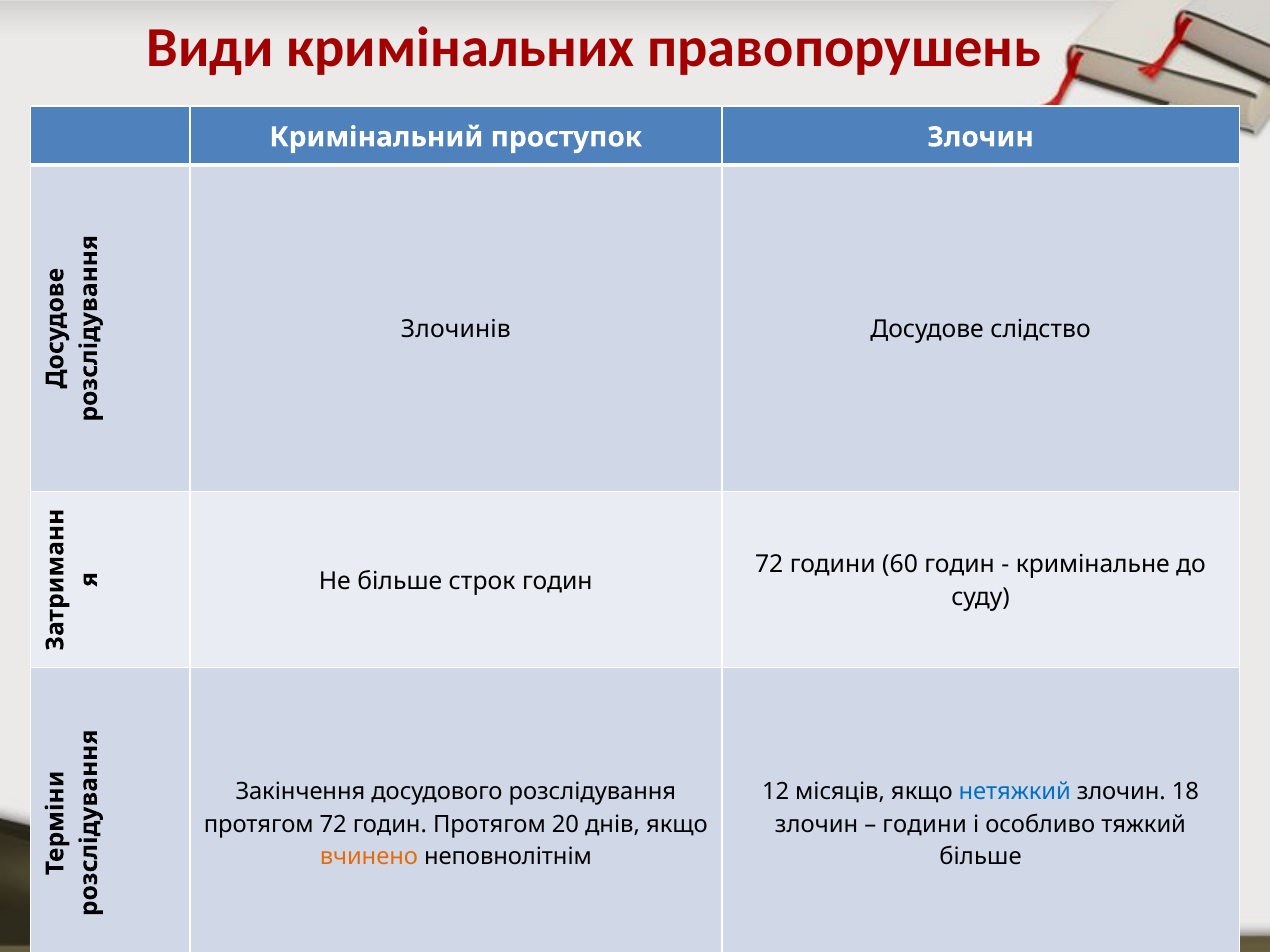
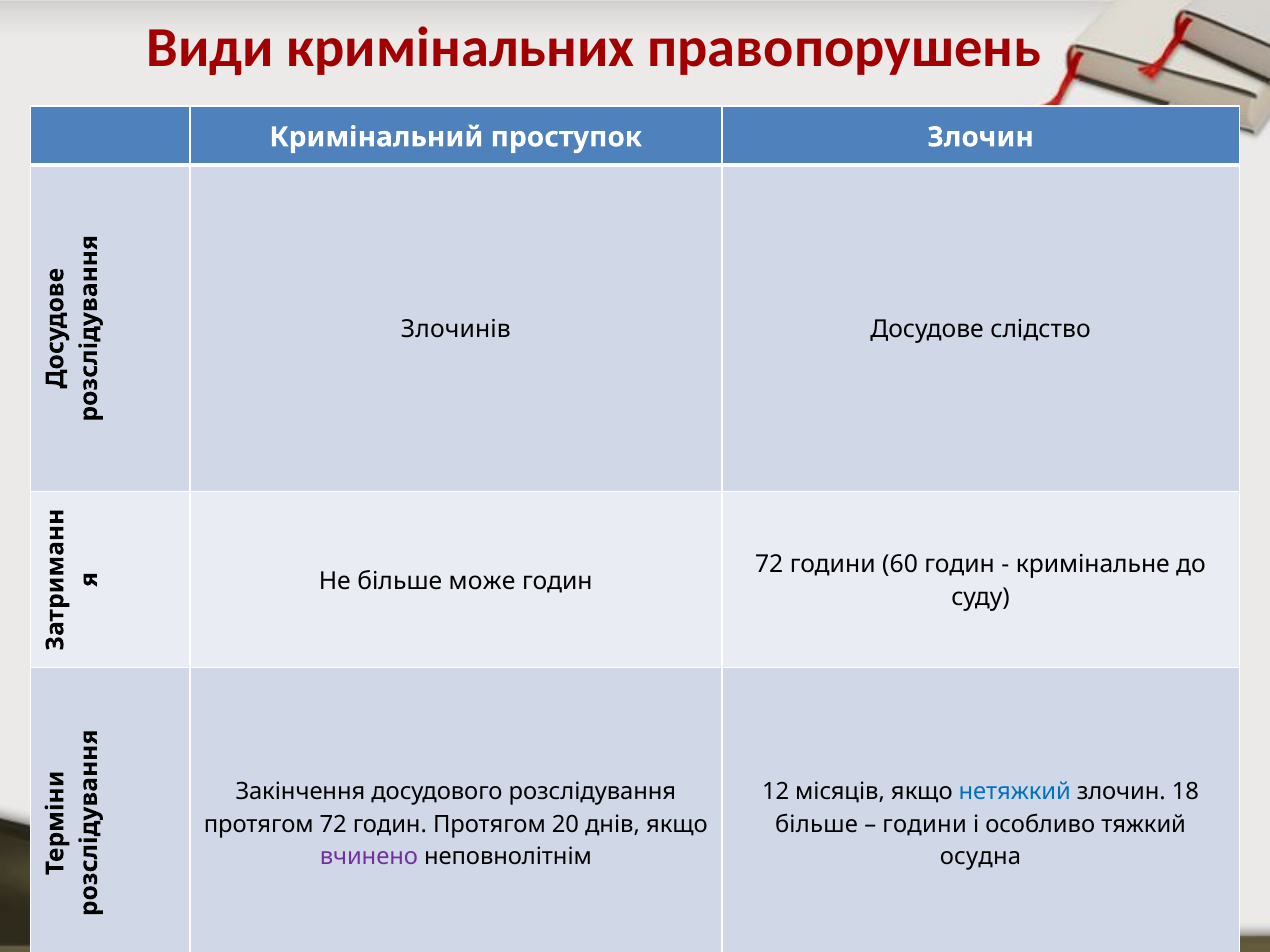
строк: строк -> може (482, 581)
злочин: злочин -> більше (816, 825)
вчинено colour: orange -> purple (369, 857)
більше: більше -> осудна (980, 857)
